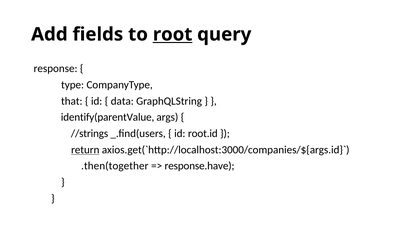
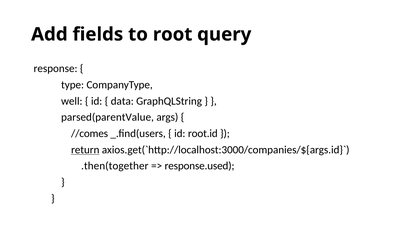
root underline: present -> none (173, 34)
that: that -> well (72, 101)
identify(parentValue: identify(parentValue -> parsed(parentValue (107, 117)
//strings: //strings -> //comes (90, 133)
response.have: response.have -> response.used (200, 166)
